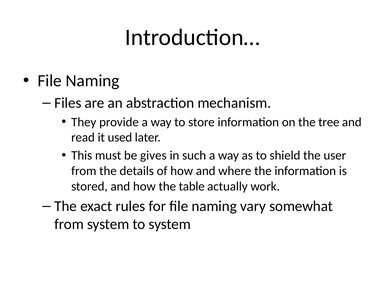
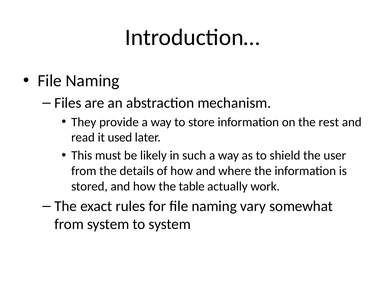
tree: tree -> rest (329, 122)
gives: gives -> likely (153, 155)
